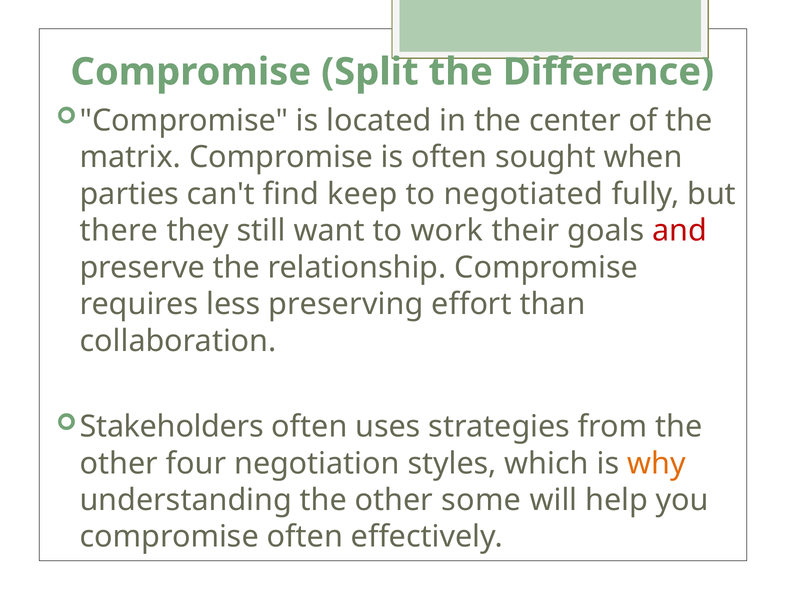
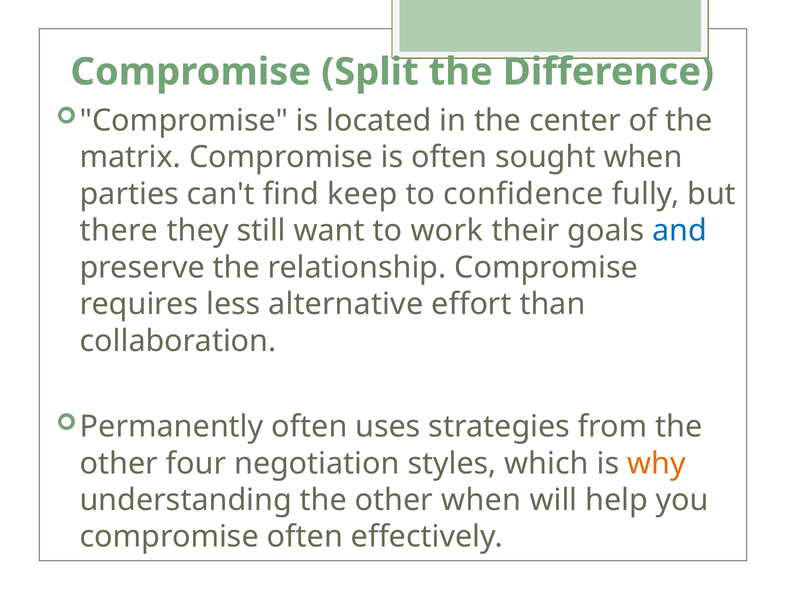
negotiated: negotiated -> confidence (523, 194)
and colour: red -> blue (680, 231)
preserving: preserving -> alternative (346, 304)
Stakeholders: Stakeholders -> Permanently (172, 426)
other some: some -> when (481, 500)
